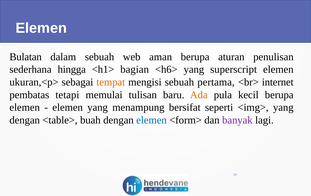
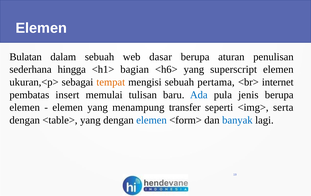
aman: aman -> dasar (161, 57)
tetapi: tetapi -> insert (67, 95)
Ada colour: orange -> blue (199, 95)
kecil: kecil -> jenis (248, 95)
bersifat: bersifat -> transfer (185, 107)
<img> yang: yang -> serta (283, 107)
<table> buah: buah -> yang (90, 120)
banyak colour: purple -> blue (237, 120)
